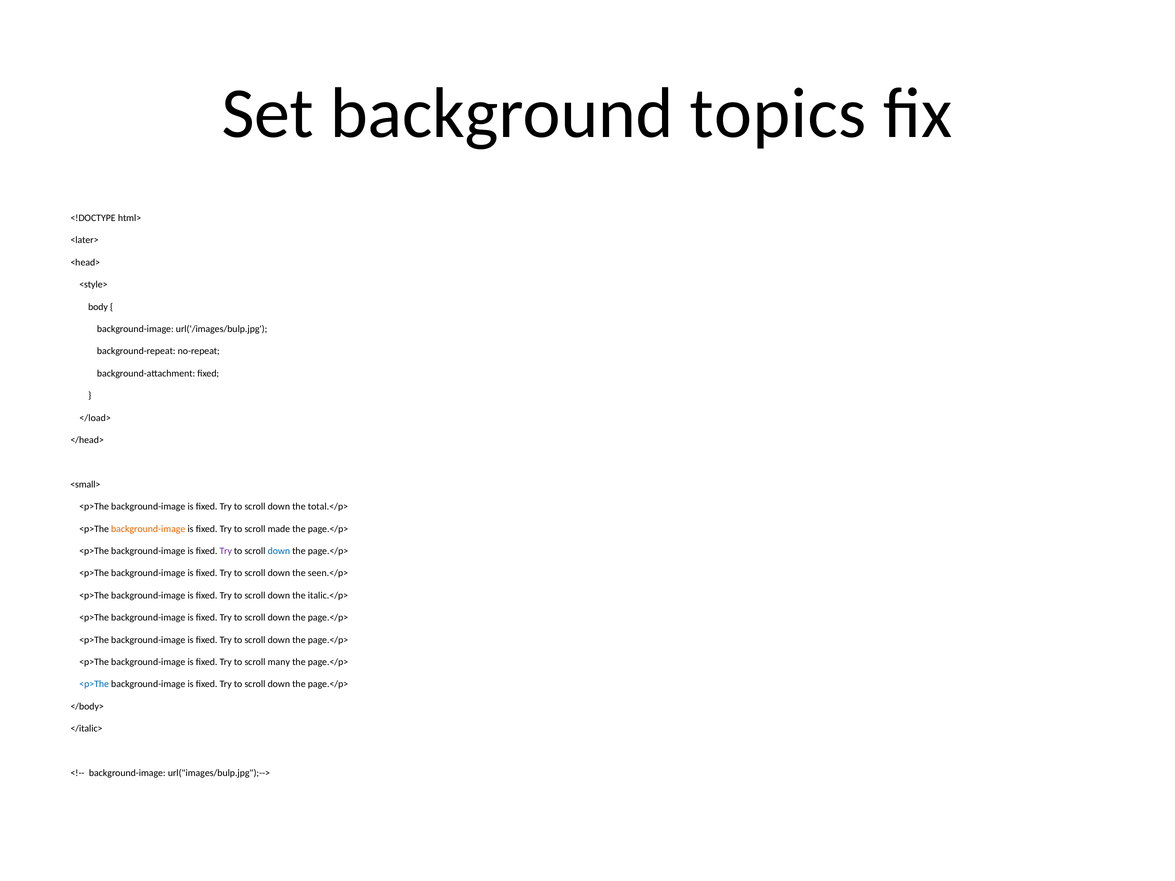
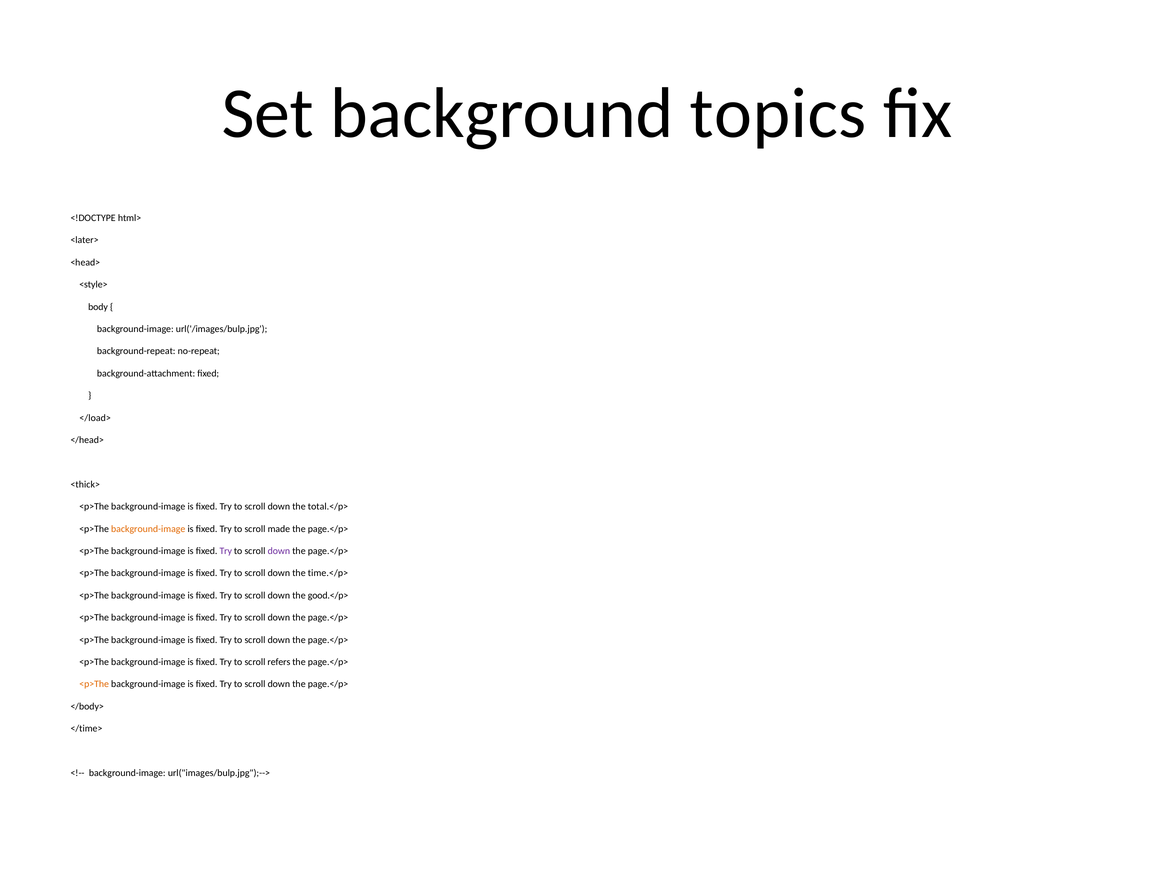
<small>: <small> -> <thick> (85, 485)
down colour: blue -> purple (279, 551)
seen.</p>: seen.</p> -> time.</p> (328, 573)
italic.</p>: italic.</p> -> good.</p> (328, 596)
many: many -> refers (279, 662)
<p>The colour: blue -> orange (94, 684)
</italic>: </italic> -> </time> (86, 729)
